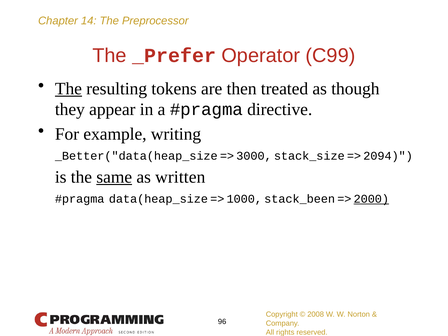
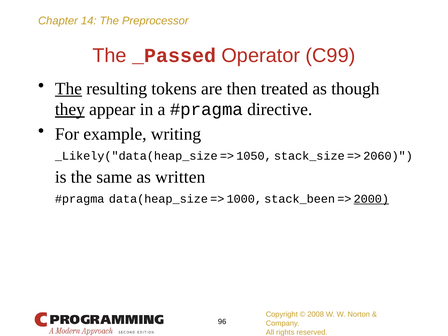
_Prefer: _Prefer -> _Passed (174, 56)
they underline: none -> present (70, 110)
_Better("data(heap_size: _Better("data(heap_size -> _Likely("data(heap_size (136, 156)
3000: 3000 -> 1050 (254, 156)
2094: 2094 -> 2060 (388, 156)
same underline: present -> none (114, 177)
